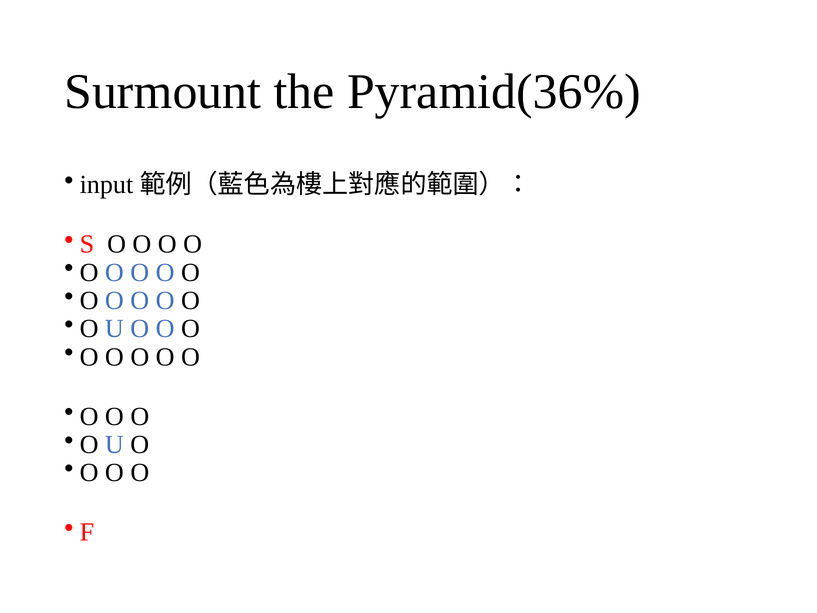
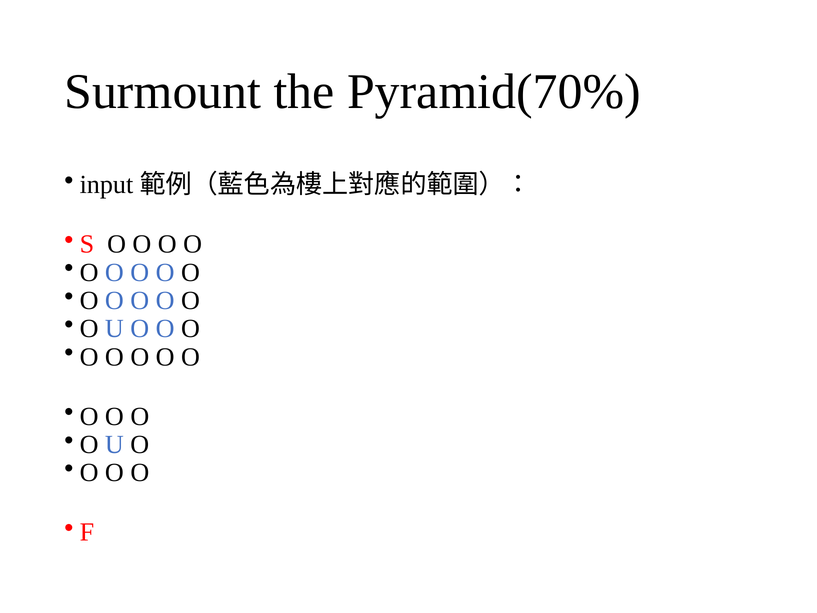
Pyramid(36%: Pyramid(36% -> Pyramid(70% (494, 92)
